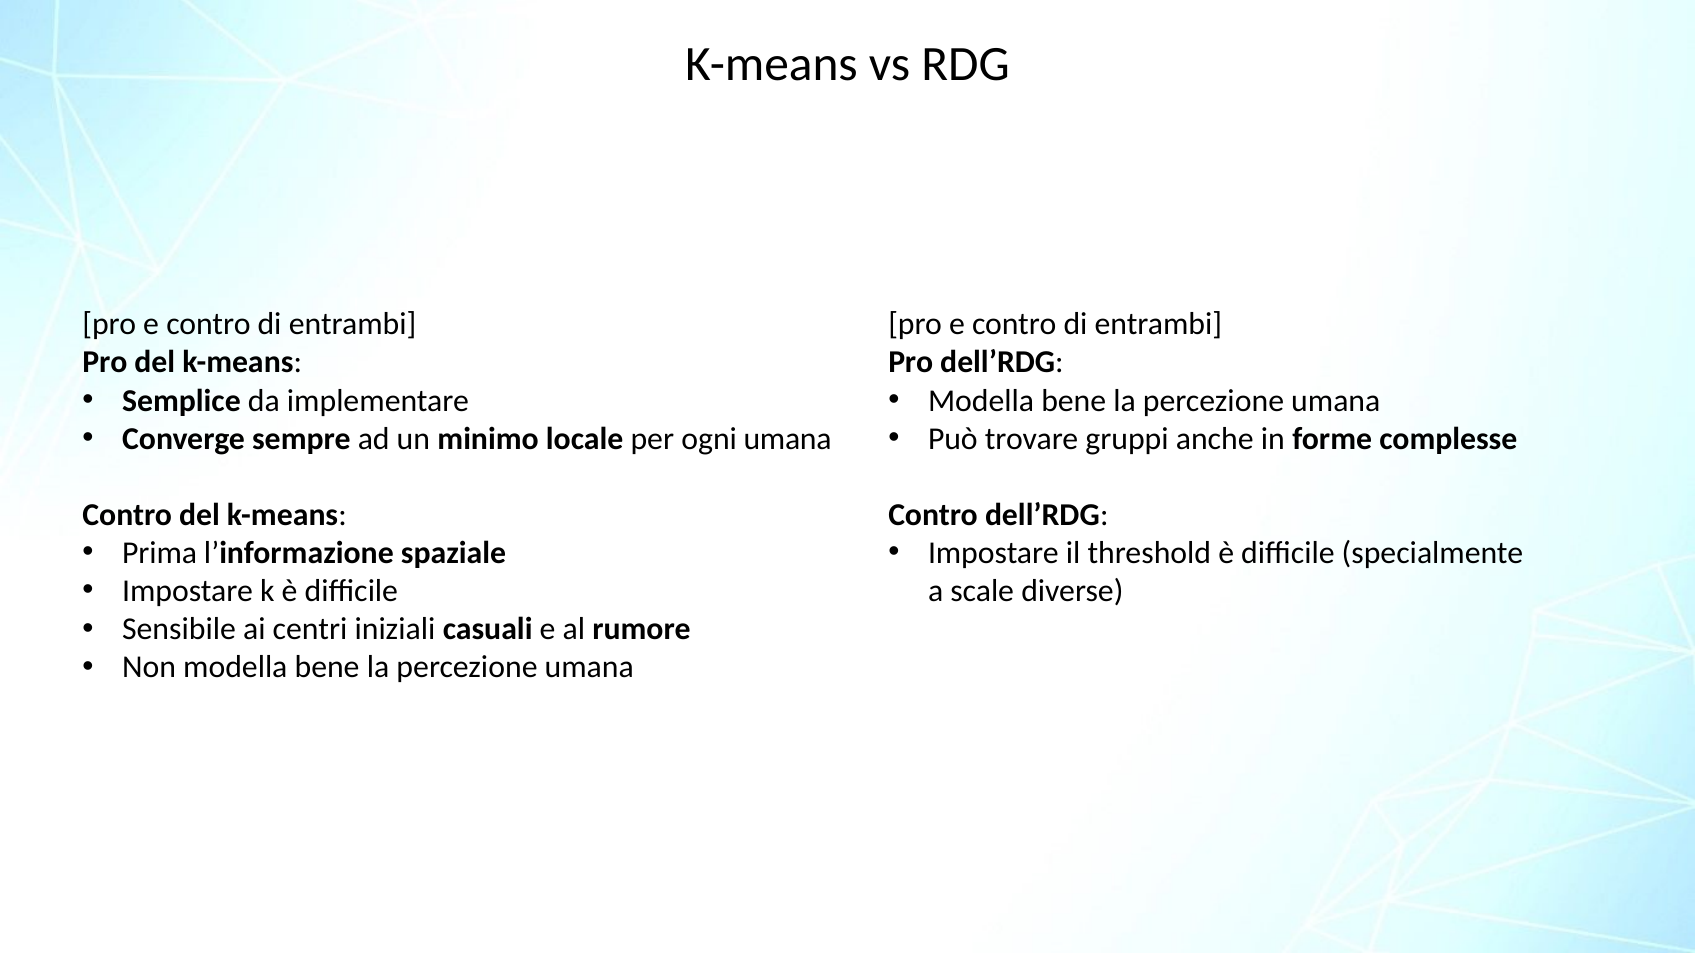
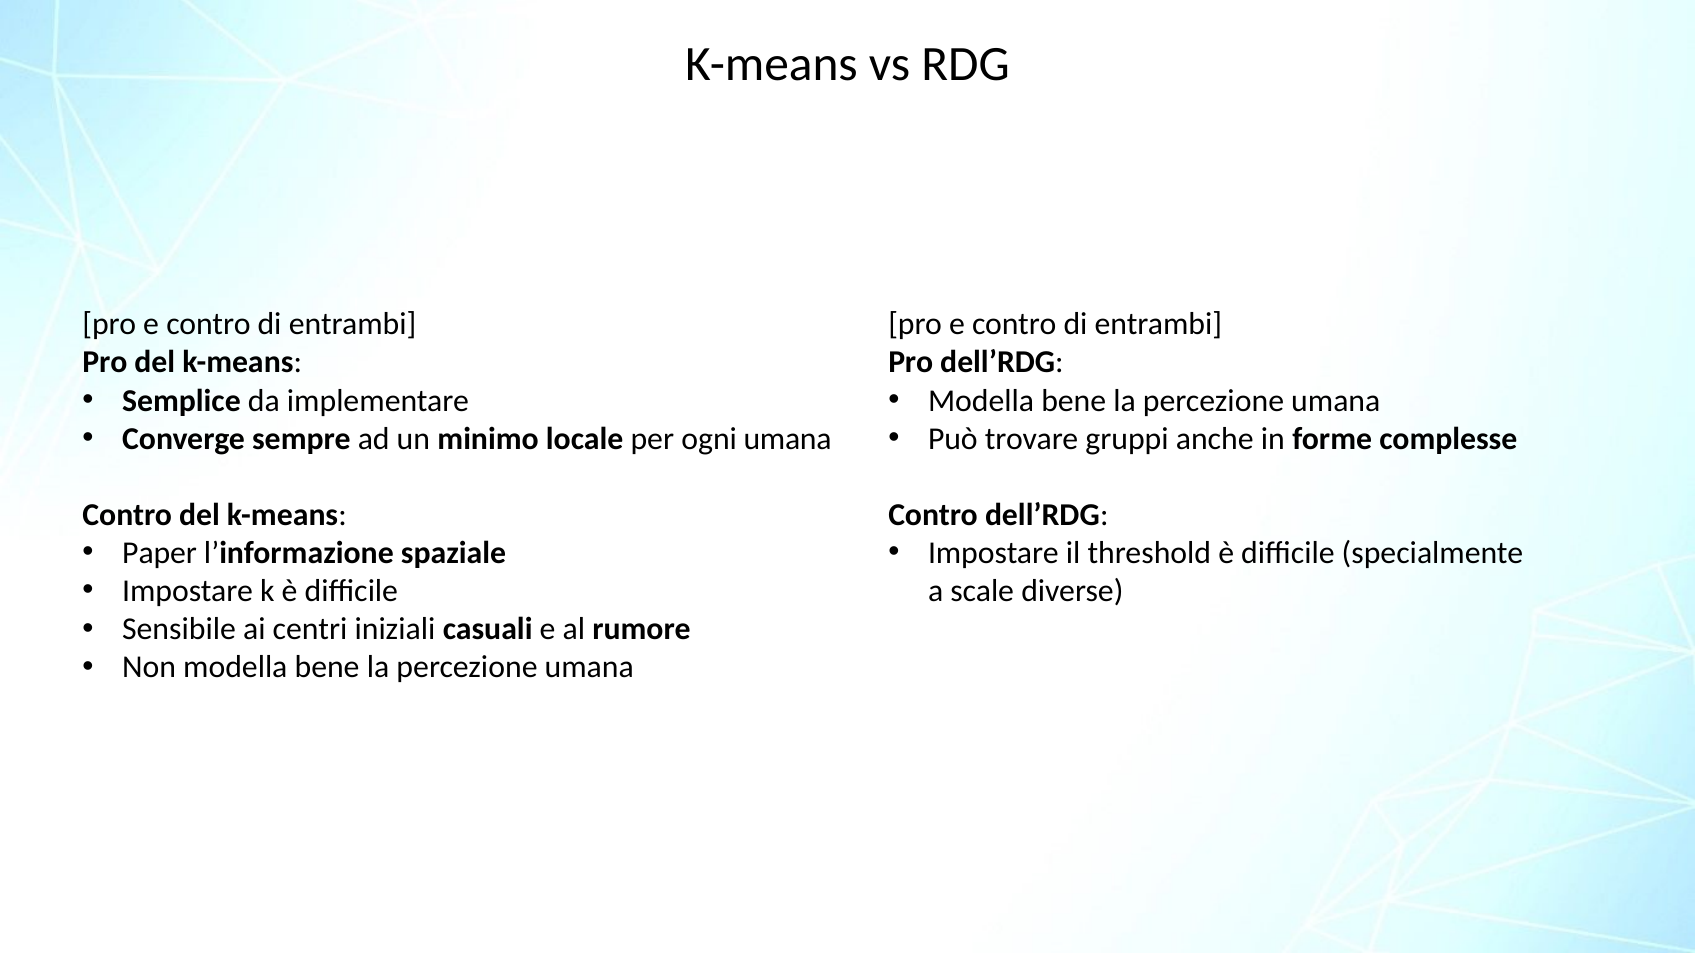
Prima: Prima -> Paper (160, 553)
